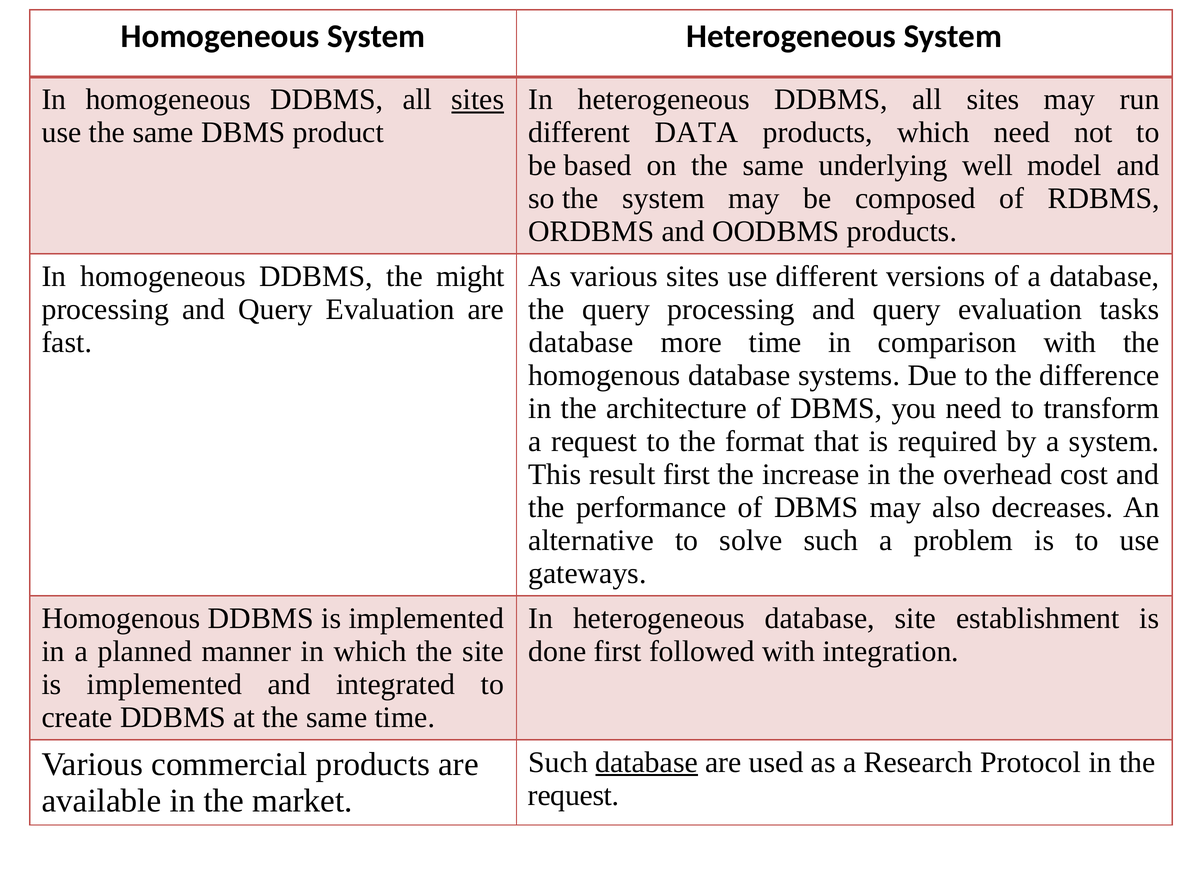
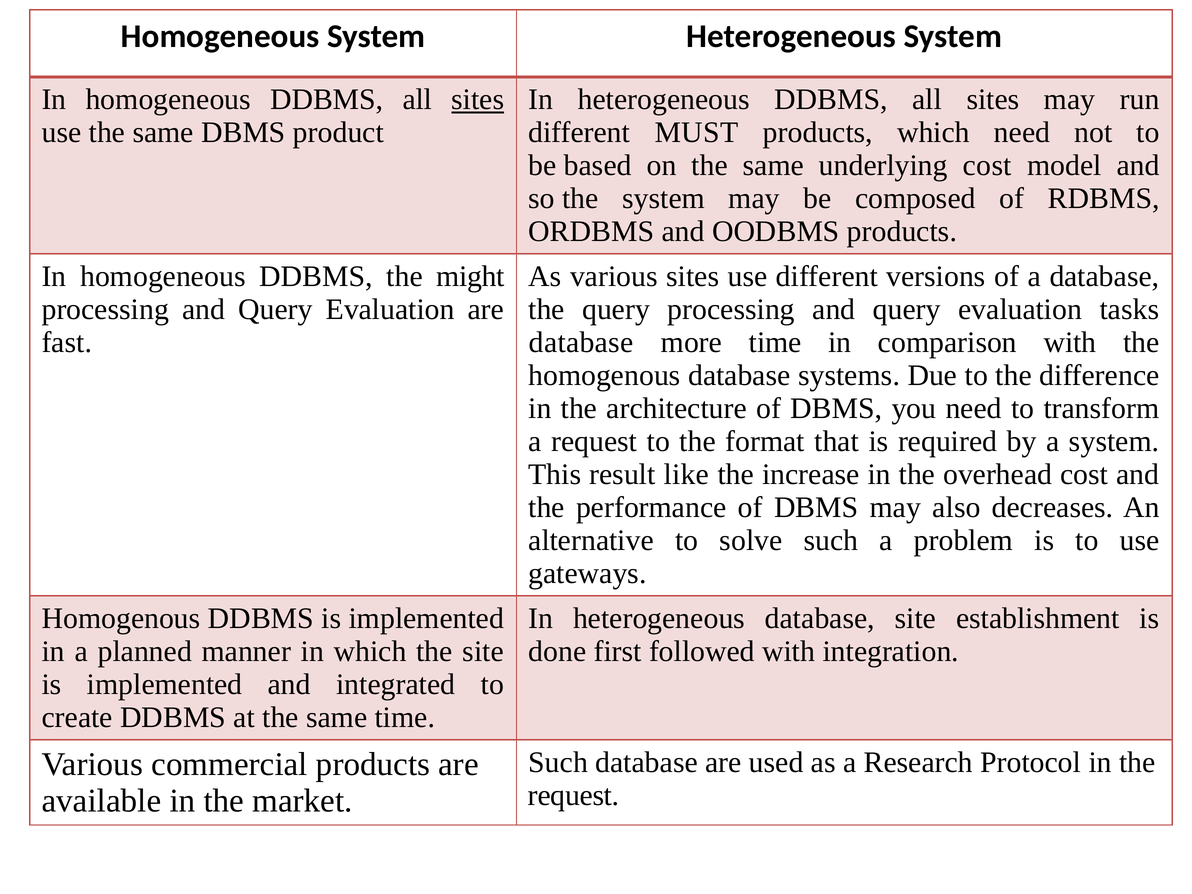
DATA: DATA -> MUST (696, 133)
underlying well: well -> cost (987, 166)
result first: first -> like (686, 474)
database underline: present -> none (647, 762)
